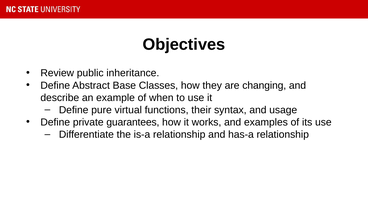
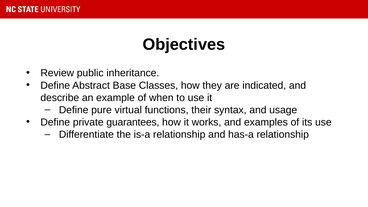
changing: changing -> indicated (264, 85)
